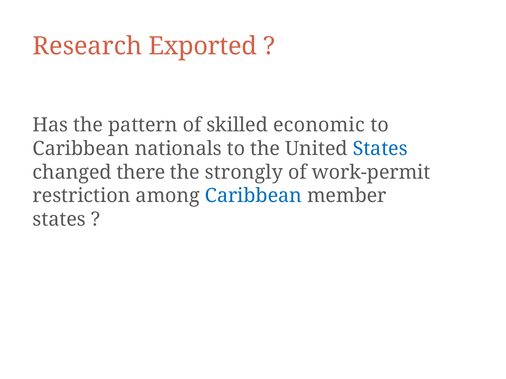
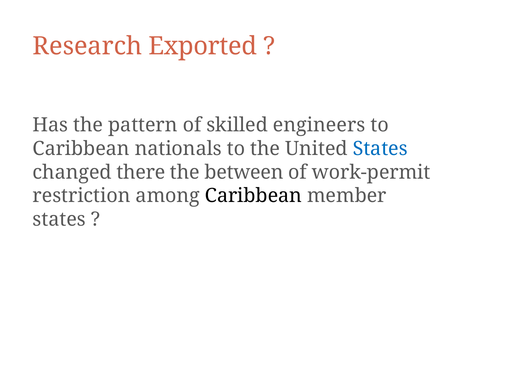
economic: economic -> engineers (319, 125)
strongly: strongly -> between (244, 172)
Caribbean colour: blue -> black (253, 196)
